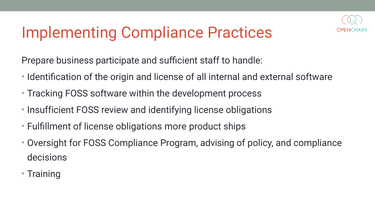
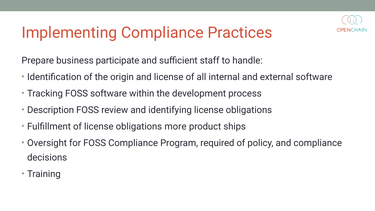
Insufficient: Insufficient -> Description (51, 110)
advising: advising -> required (217, 143)
